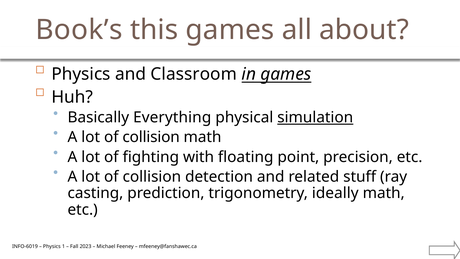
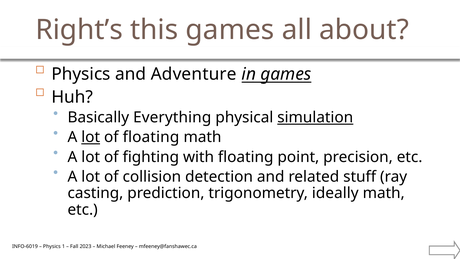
Book’s: Book’s -> Right’s (79, 30)
Classroom: Classroom -> Adventure (194, 74)
lot underline: none -> present (91, 137)
collision: collision -> floating (151, 137)
